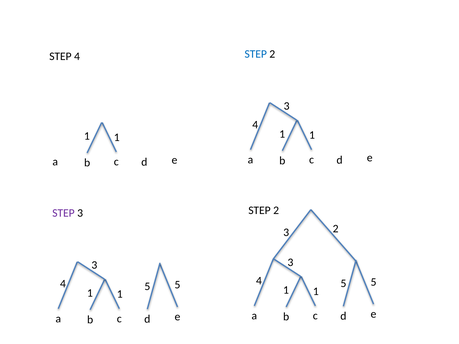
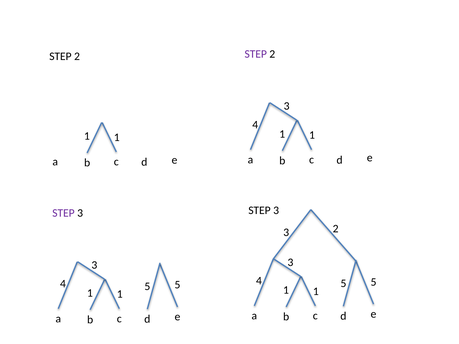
STEP colour: blue -> purple (256, 54)
4: 4 -> 2 (77, 56)
2: 2 -> 3 (276, 210)
